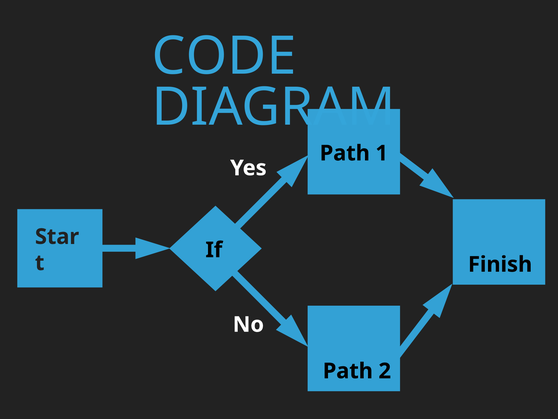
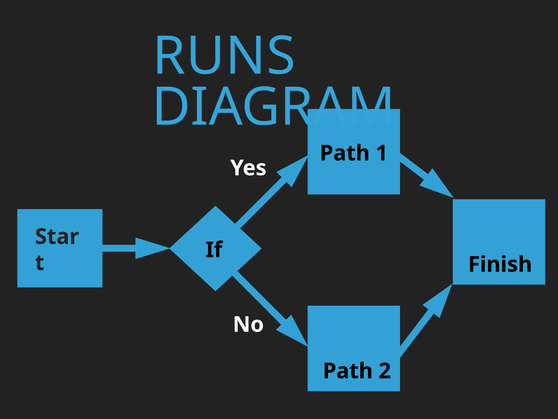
CODE: CODE -> RUNS (224, 56)
